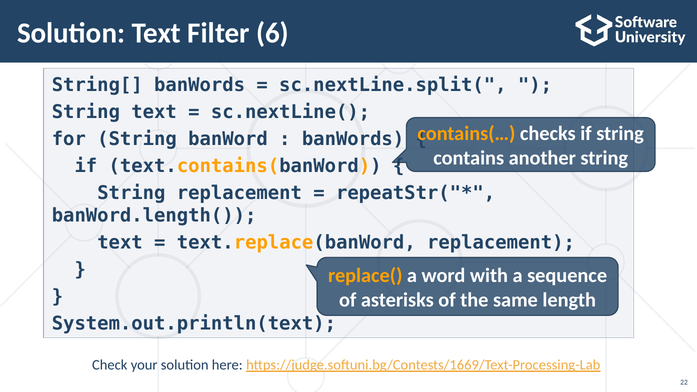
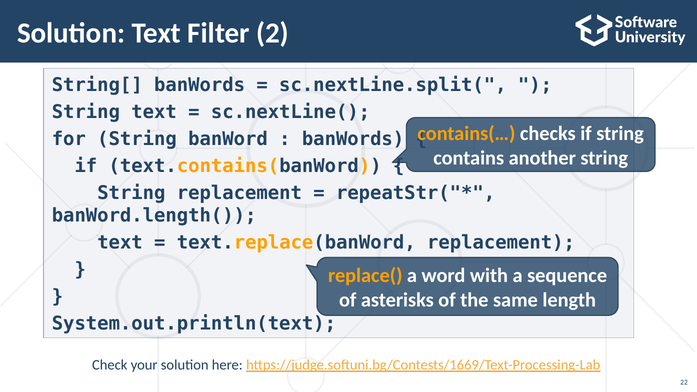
6: 6 -> 2 (273, 33)
